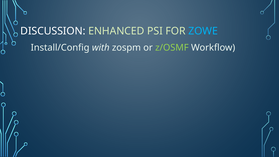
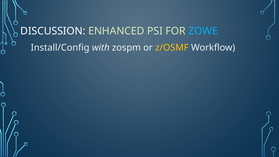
z/OSMF colour: light green -> yellow (172, 48)
